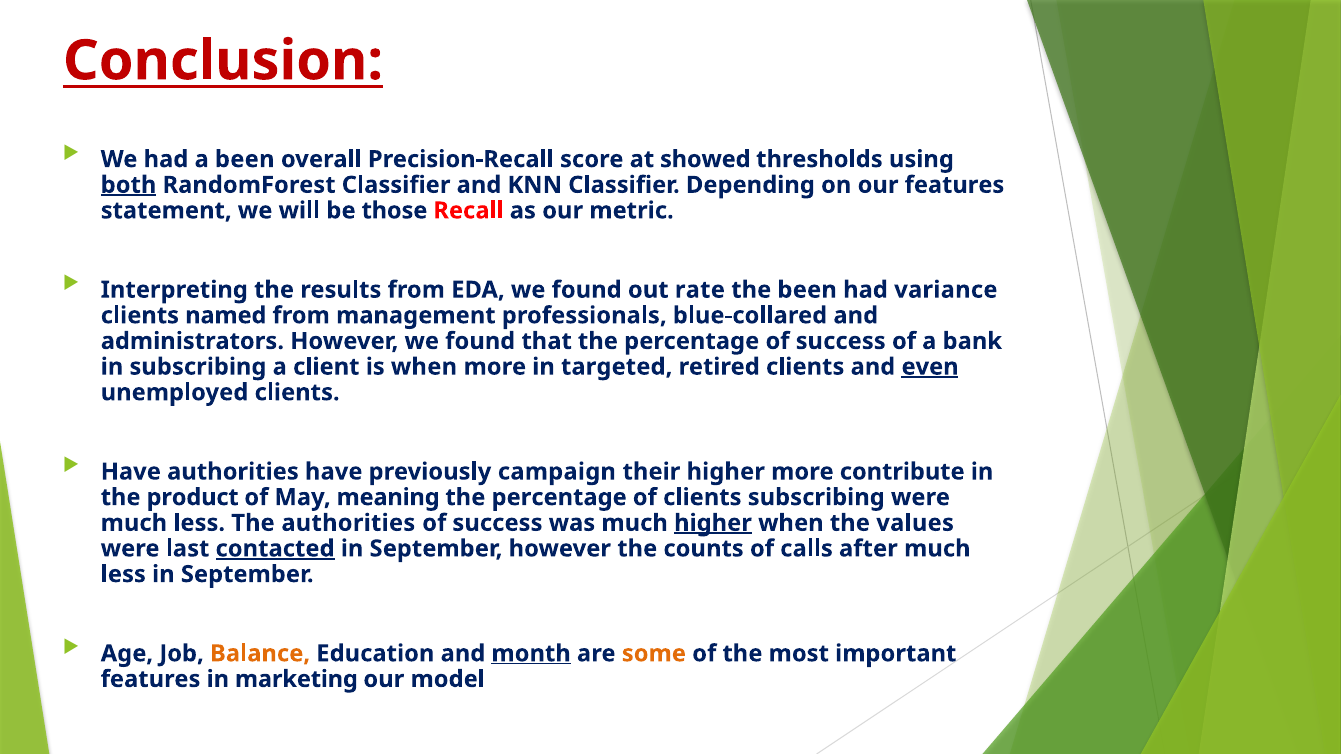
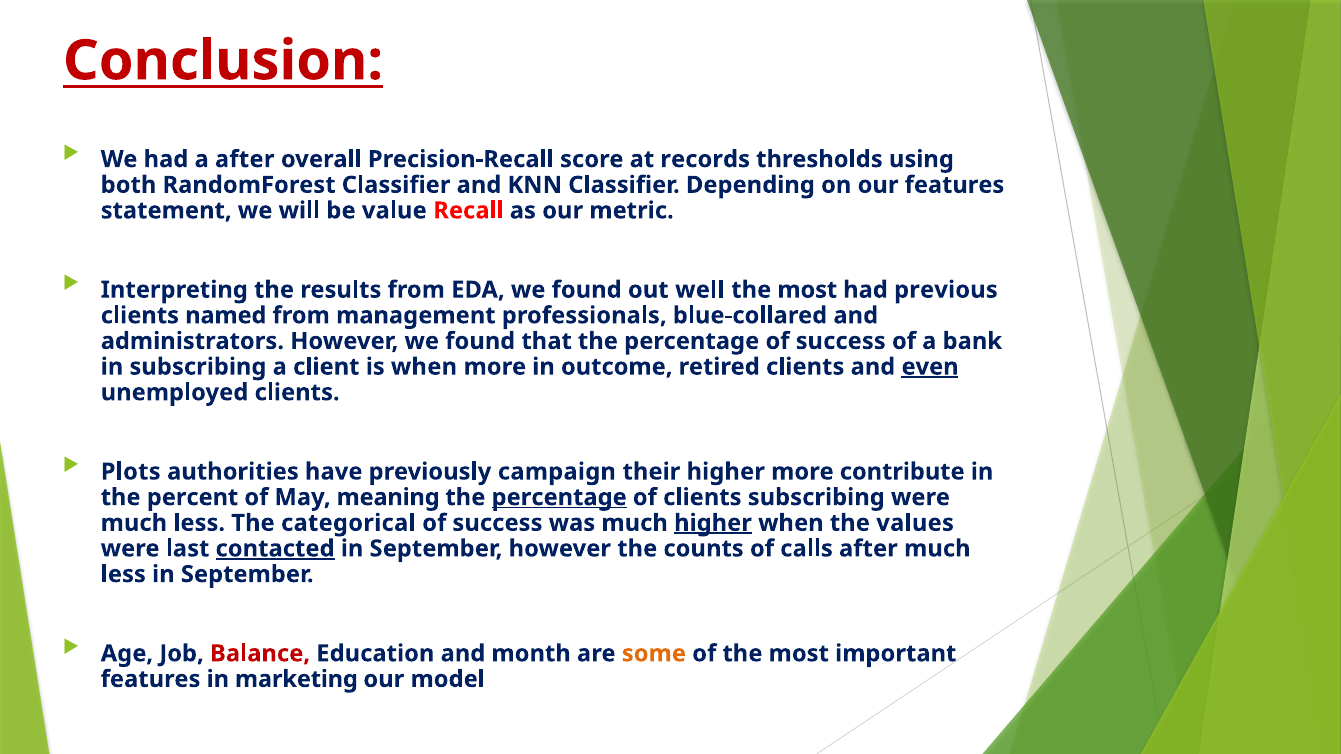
a been: been -> after (245, 159)
showed: showed -> records (705, 159)
both underline: present -> none (129, 185)
those: those -> value (394, 211)
rate: rate -> well (700, 290)
been: been -> most (807, 290)
variance: variance -> previous (946, 290)
targeted: targeted -> outcome (617, 367)
Have: Have -> Plots (131, 472)
product: product -> percent (193, 498)
percentage underline: none -> present (559, 498)
The authorities: authorities -> categorical (348, 523)
Balance colour: orange -> red (260, 654)
month underline: present -> none (531, 654)
